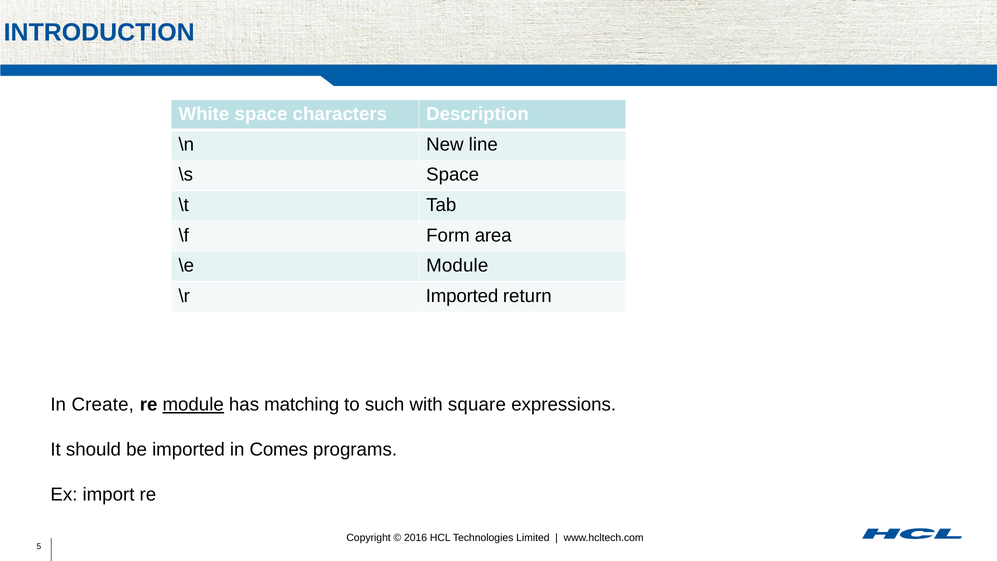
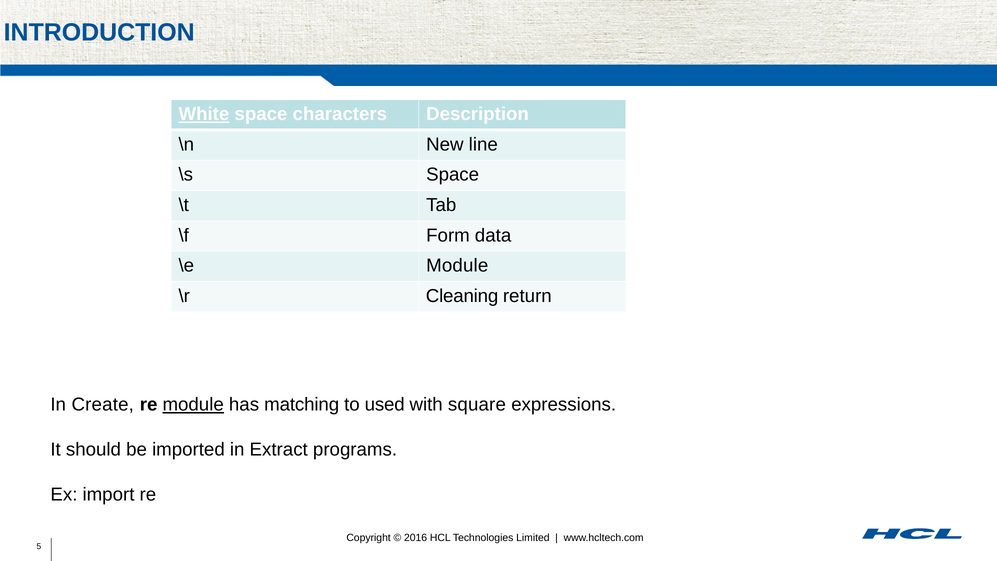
White underline: none -> present (204, 114)
area: area -> data (493, 235)
\r Imported: Imported -> Cleaning (462, 296)
such: such -> used (385, 405)
Comes: Comes -> Extract (279, 449)
